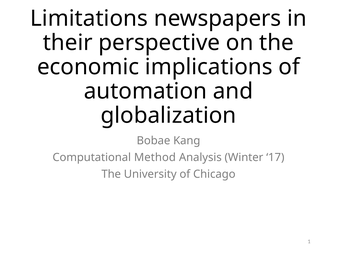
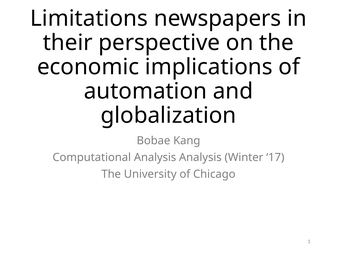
Computational Method: Method -> Analysis (155, 157)
